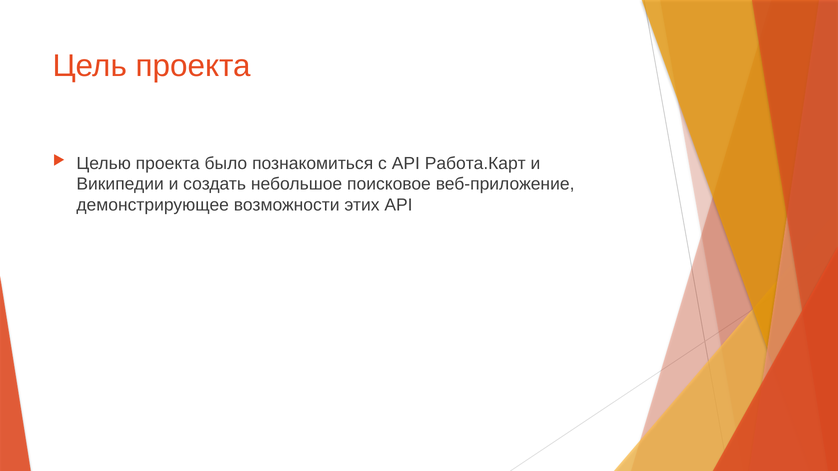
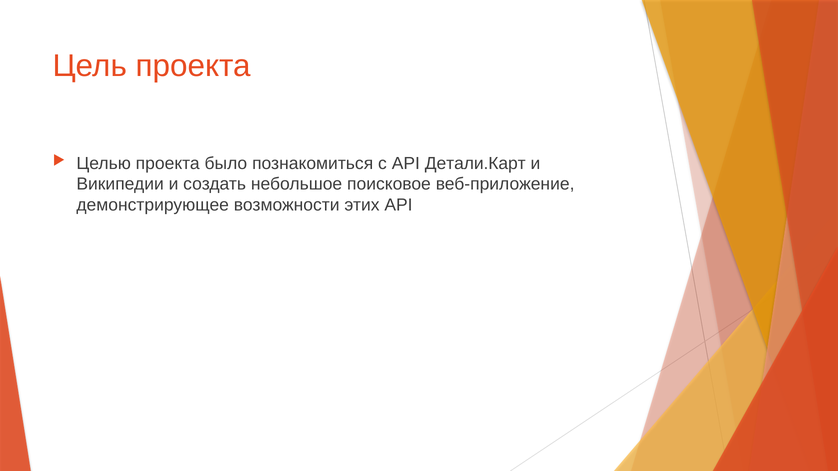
Работа.Карт: Работа.Карт -> Детали.Карт (475, 163)
